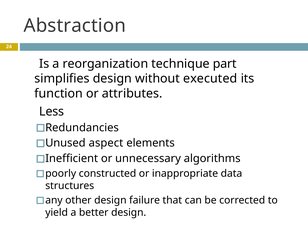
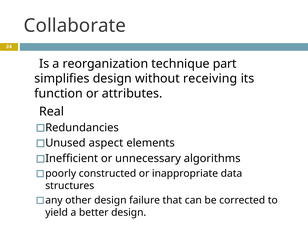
Abstraction: Abstraction -> Collaborate (75, 26)
executed: executed -> receiving (210, 79)
Less: Less -> Real (52, 111)
